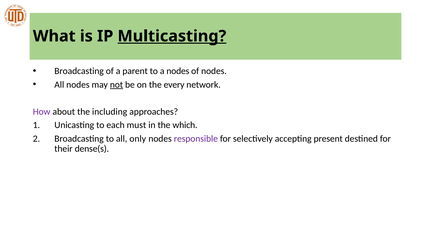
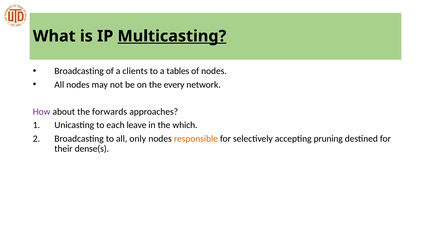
parent: parent -> clients (135, 71)
a nodes: nodes -> tables (178, 71)
not underline: present -> none (116, 85)
including: including -> forwards (110, 112)
must: must -> leave (137, 125)
responsible colour: purple -> orange (196, 139)
present: present -> pruning (328, 139)
